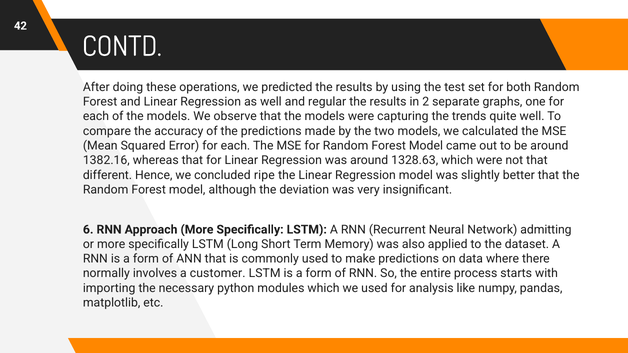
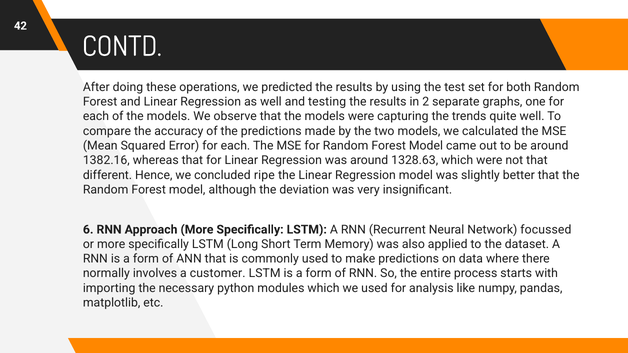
regular: regular -> testing (327, 102)
admitting: admitting -> focussed (546, 230)
